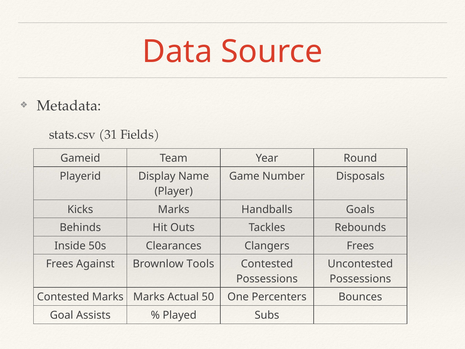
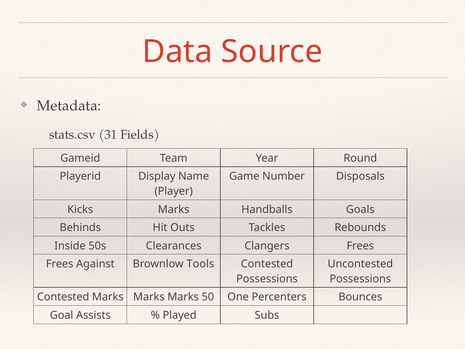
Marks Marks Actual: Actual -> Marks (183, 297)
